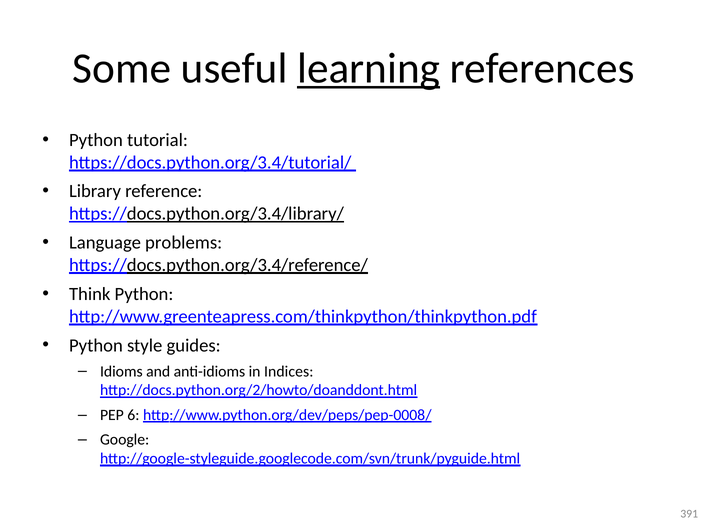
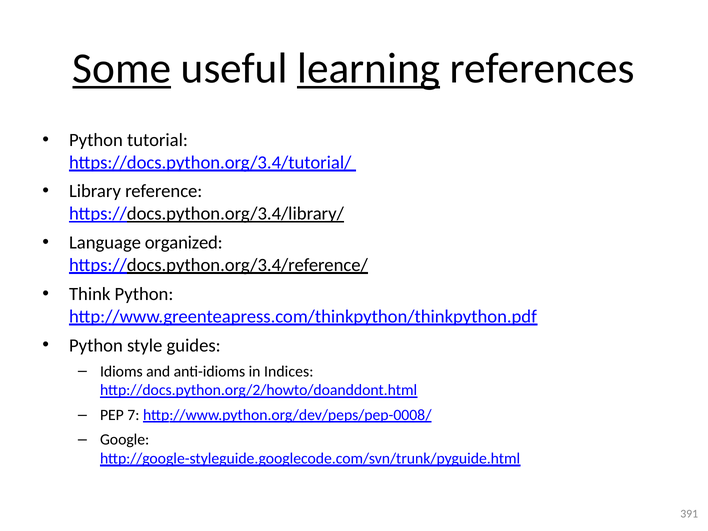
Some underline: none -> present (122, 69)
problems: problems -> organized (184, 243)
6: 6 -> 7 (133, 415)
